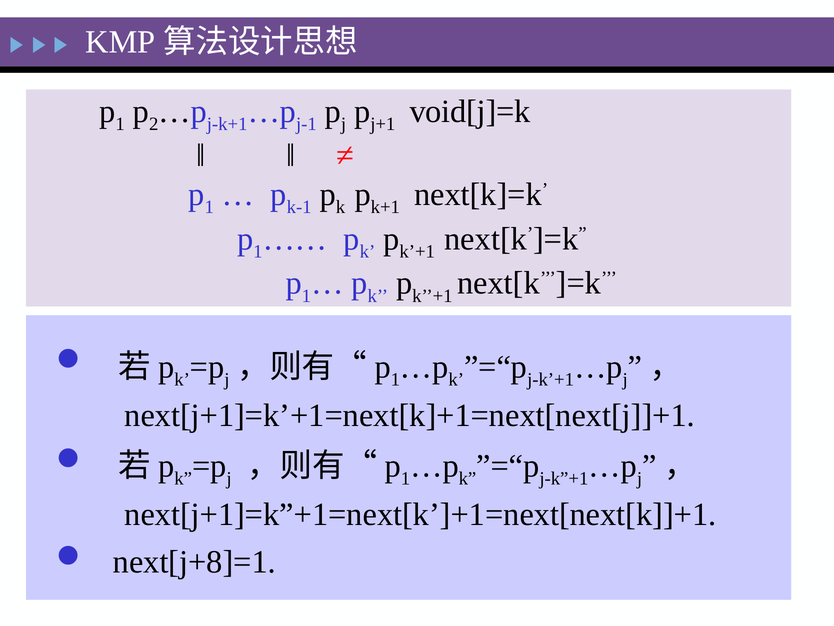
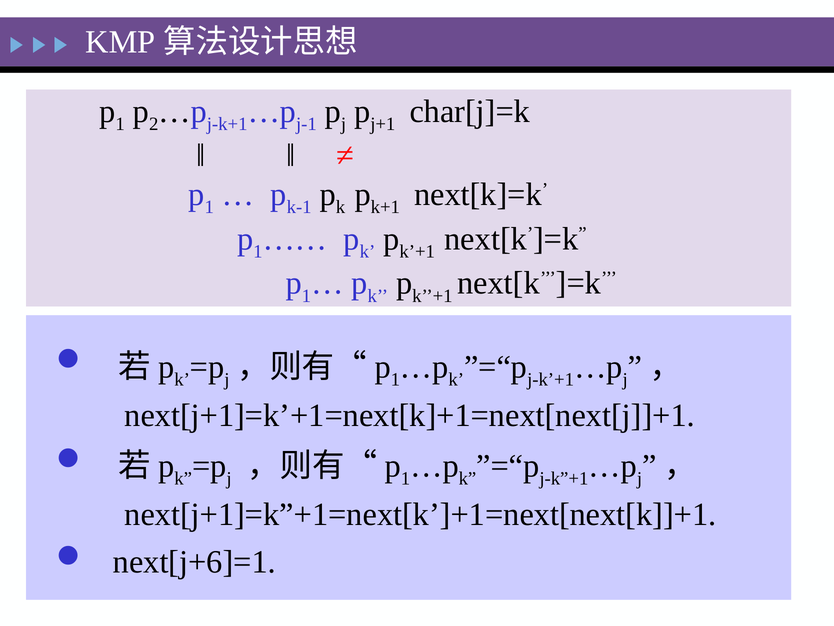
void[j]=k: void[j]=k -> char[j]=k (470, 111)
next[j+8]=1: next[j+8]=1 -> next[j+6]=1 (194, 561)
